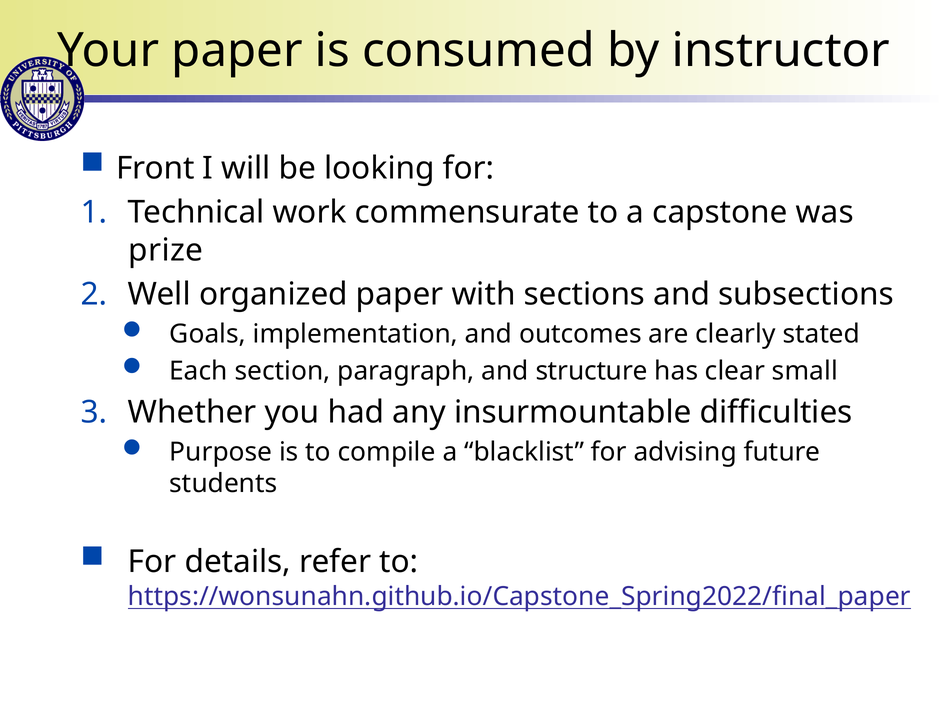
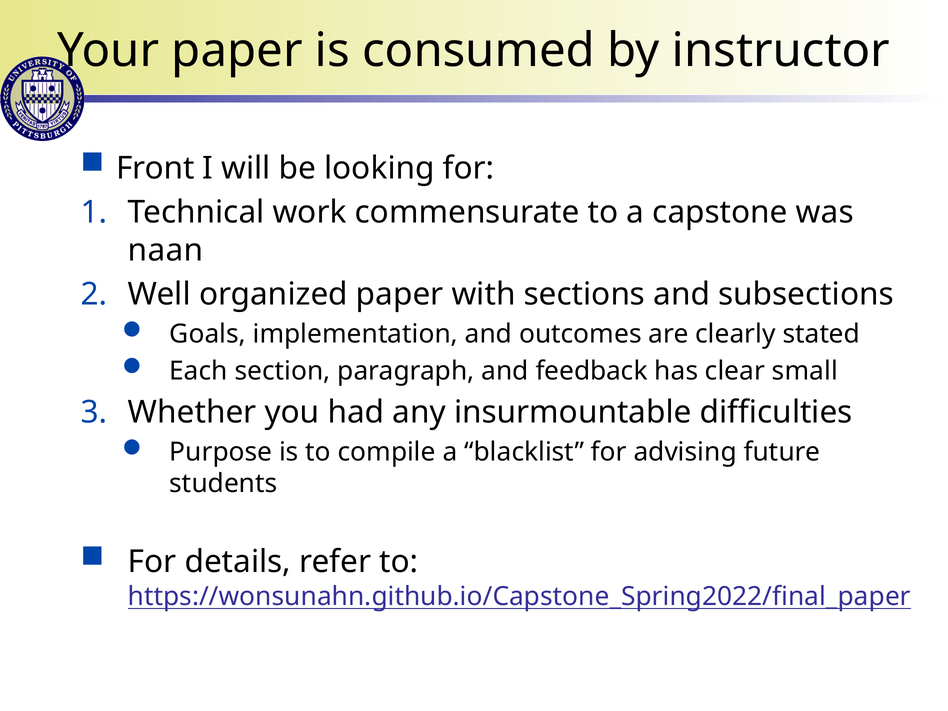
prize: prize -> naan (166, 250)
structure: structure -> feedback (592, 371)
